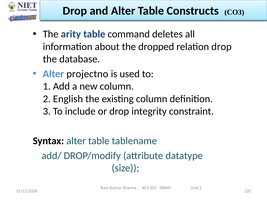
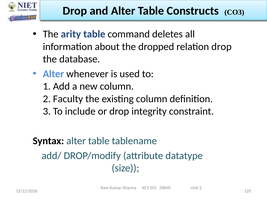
projectno: projectno -> whenever (87, 74)
English: English -> Faculty (68, 99)
